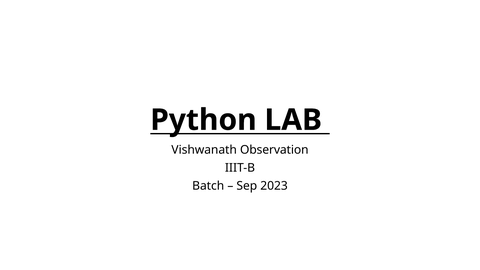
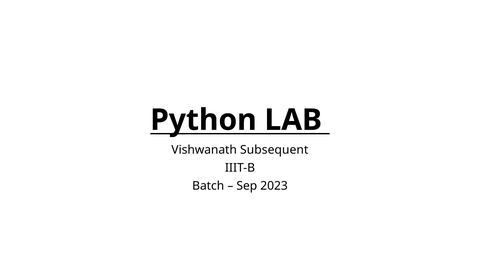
Observation: Observation -> Subsequent (274, 150)
